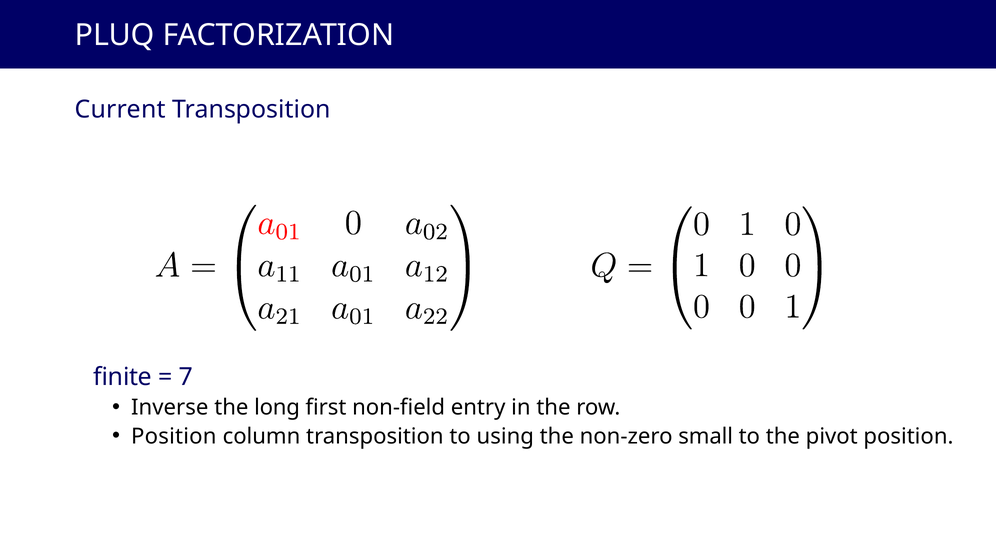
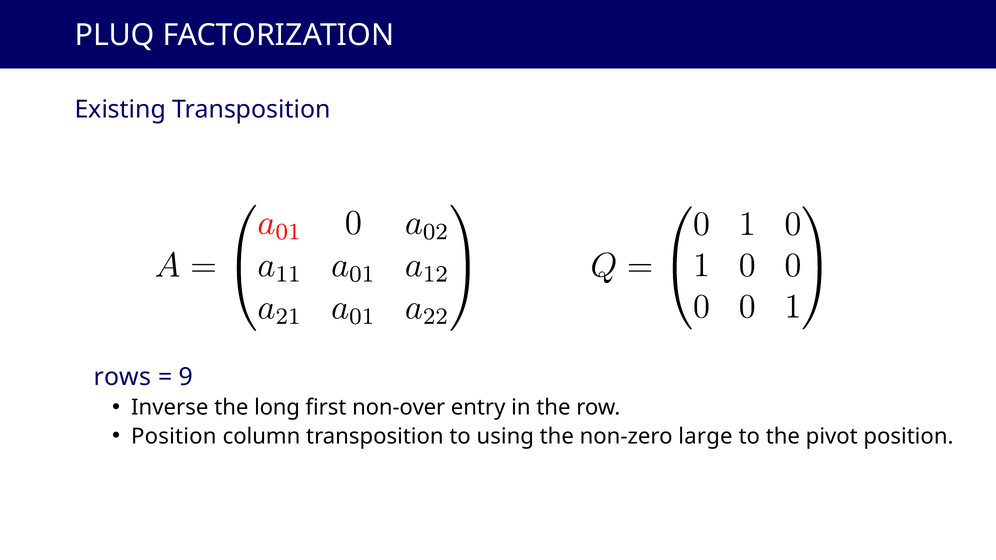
Current: Current -> Existing (120, 109)
finite: finite -> rows (122, 377)
7: 7 -> 9 (186, 377)
non-field: non-field -> non-over (399, 408)
small: small -> large (705, 436)
